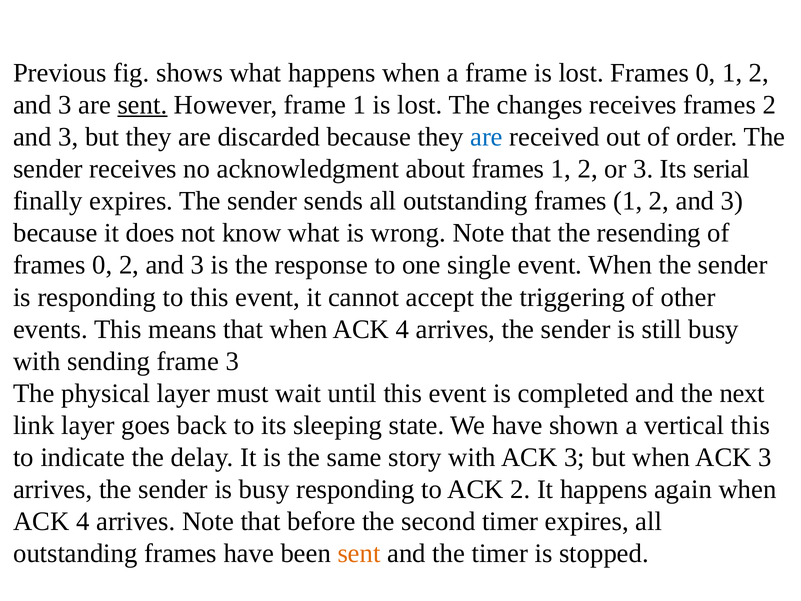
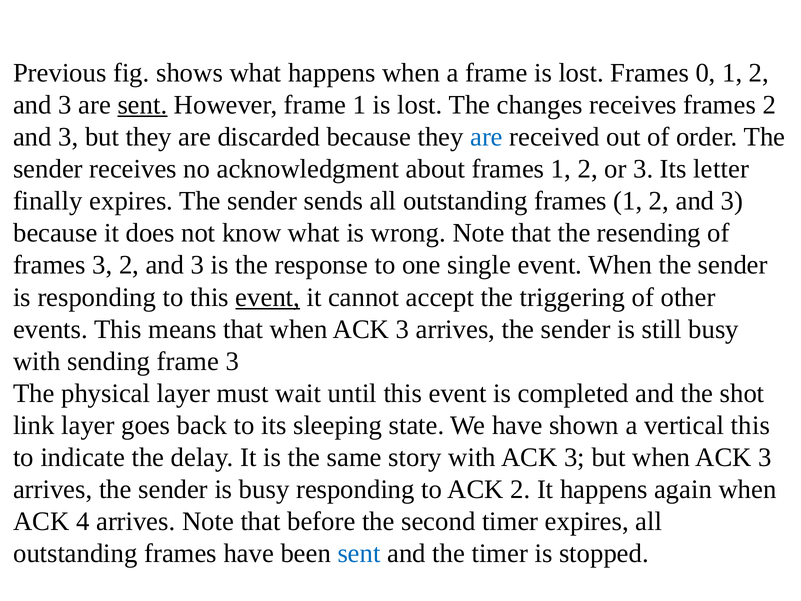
serial: serial -> letter (721, 169)
0: 0 -> 3 (102, 265)
event underline: none -> present (268, 297)
that when ACK 4: 4 -> 3 (403, 329)
next: next -> shot (742, 393)
sent colour: orange -> blue (359, 553)
